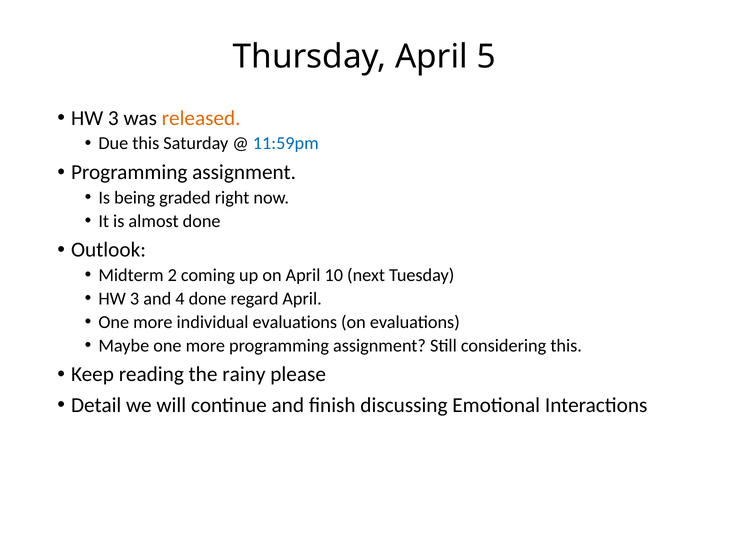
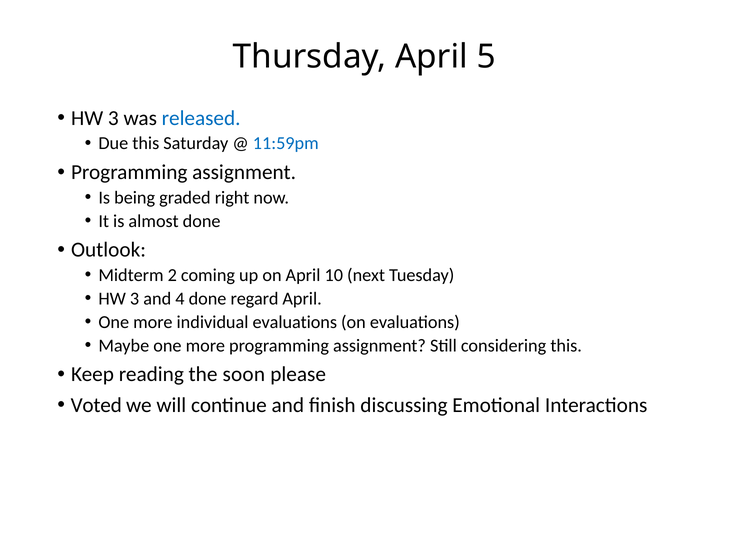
released colour: orange -> blue (201, 118)
rainy: rainy -> soon (244, 374)
Detail: Detail -> Voted (96, 405)
